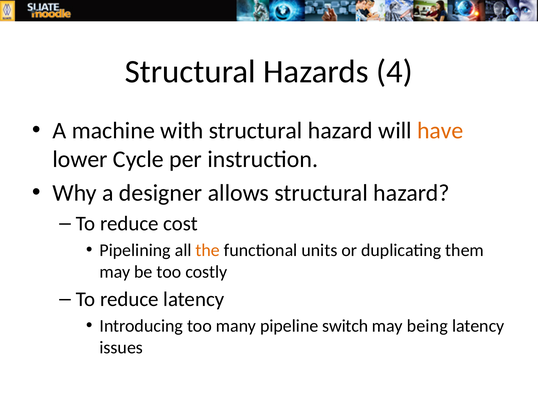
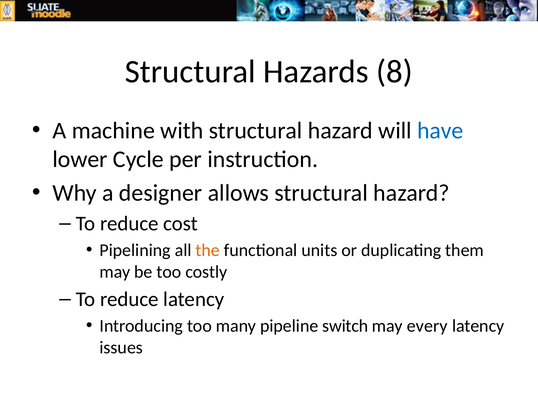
4: 4 -> 8 (394, 72)
have colour: orange -> blue (440, 131)
being: being -> every (427, 326)
